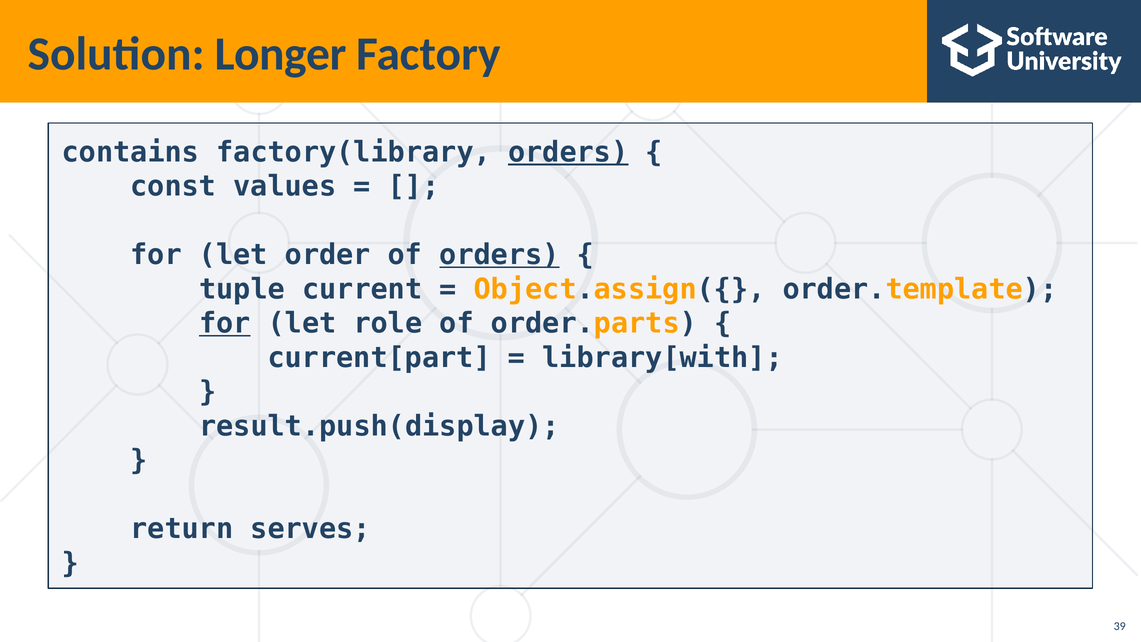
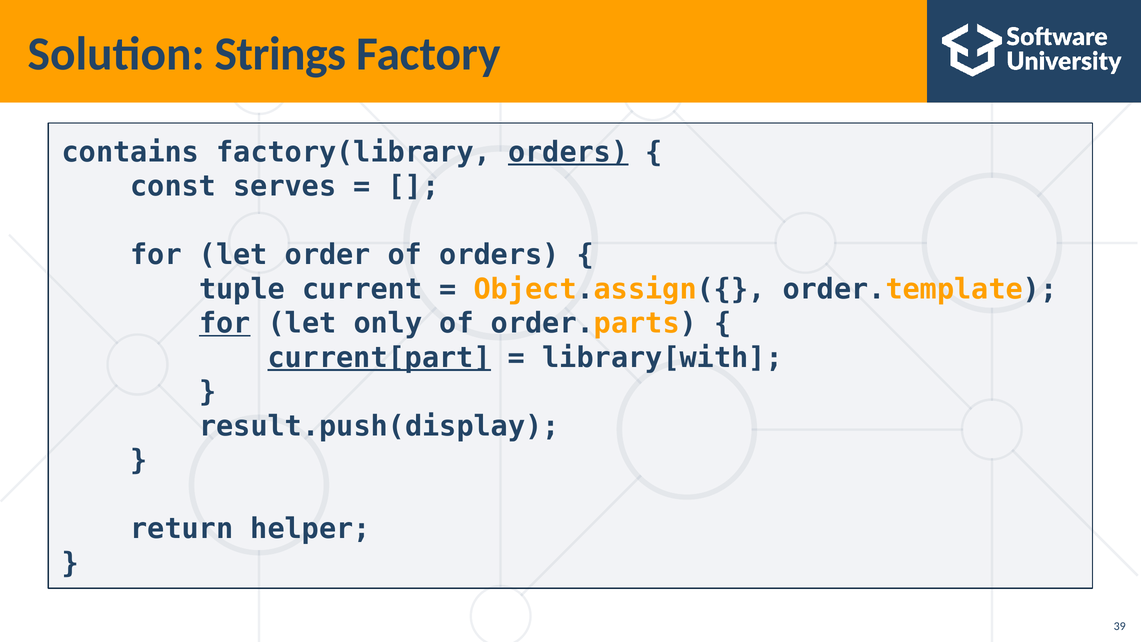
Longer: Longer -> Strings (281, 54)
values: values -> serves (285, 186)
orders underline: present -> none (499, 255)
role: role -> only (388, 323)
current[part underline: none -> present (379, 358)
serves: serves -> helper (311, 529)
